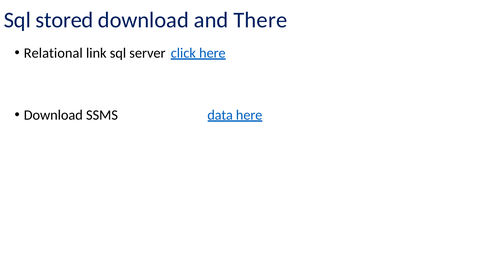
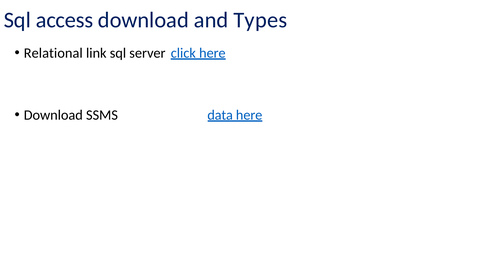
stored: stored -> access (65, 20)
There: There -> Types (260, 20)
